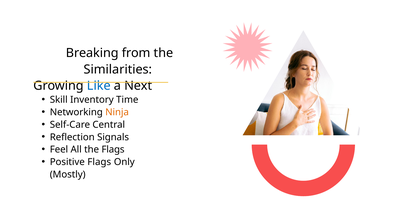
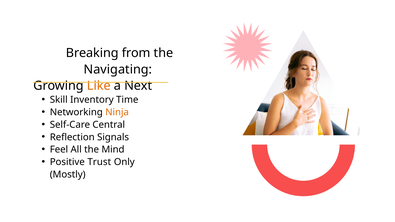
Similarities: Similarities -> Navigating (118, 69)
Like colour: blue -> orange (99, 86)
the Flags: Flags -> Mind (113, 150)
Positive Flags: Flags -> Trust (99, 162)
